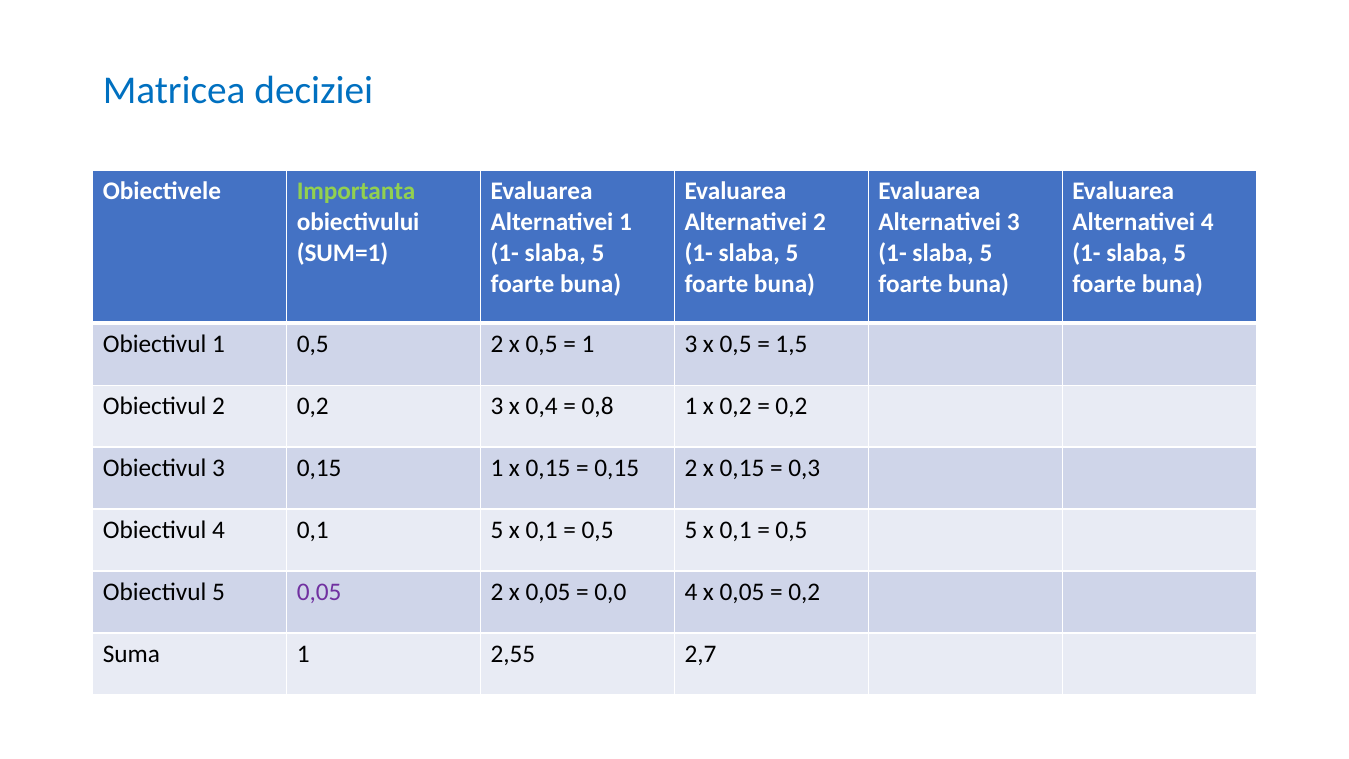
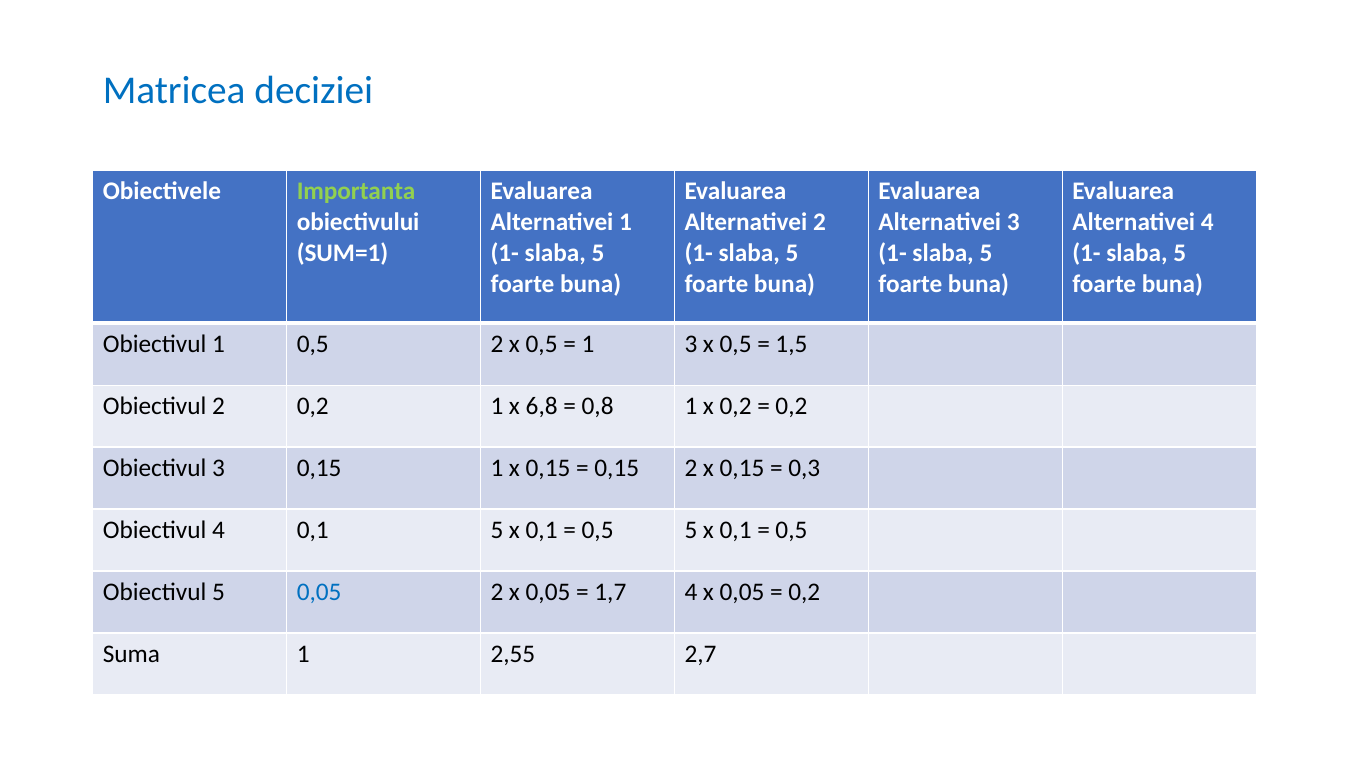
0,2 3: 3 -> 1 (497, 406)
0,4: 0,4 -> 6,8 (542, 406)
0,05 colour: purple -> blue (319, 592)
0,0: 0,0 -> 1,7 (610, 592)
